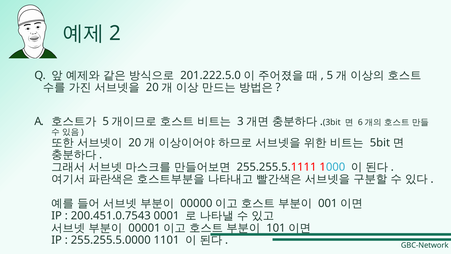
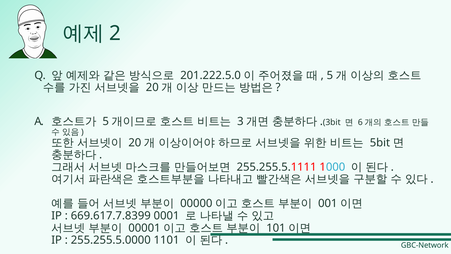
200.451.0.7543: 200.451.0.7543 -> 669.617.7.8399 (111, 215)
